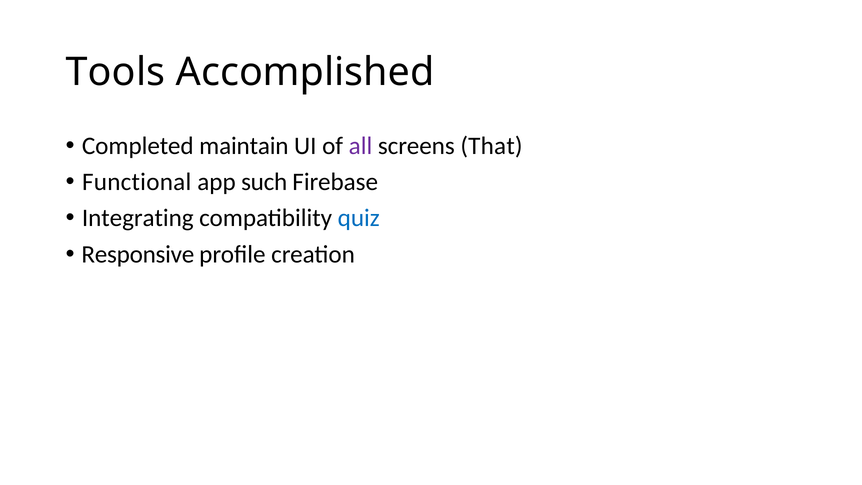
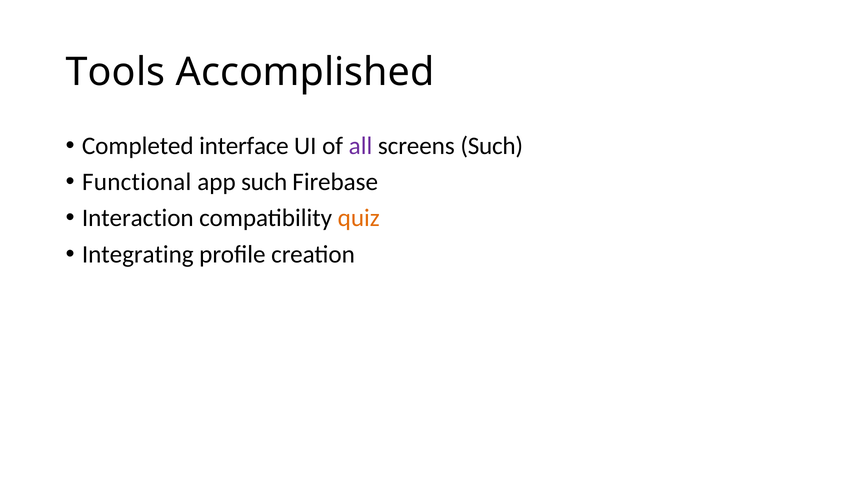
maintain: maintain -> interface (244, 146)
screens That: That -> Such (492, 146)
Integrating: Integrating -> Interaction (138, 218)
quiz colour: blue -> orange (359, 218)
Responsive: Responsive -> Integrating (138, 254)
